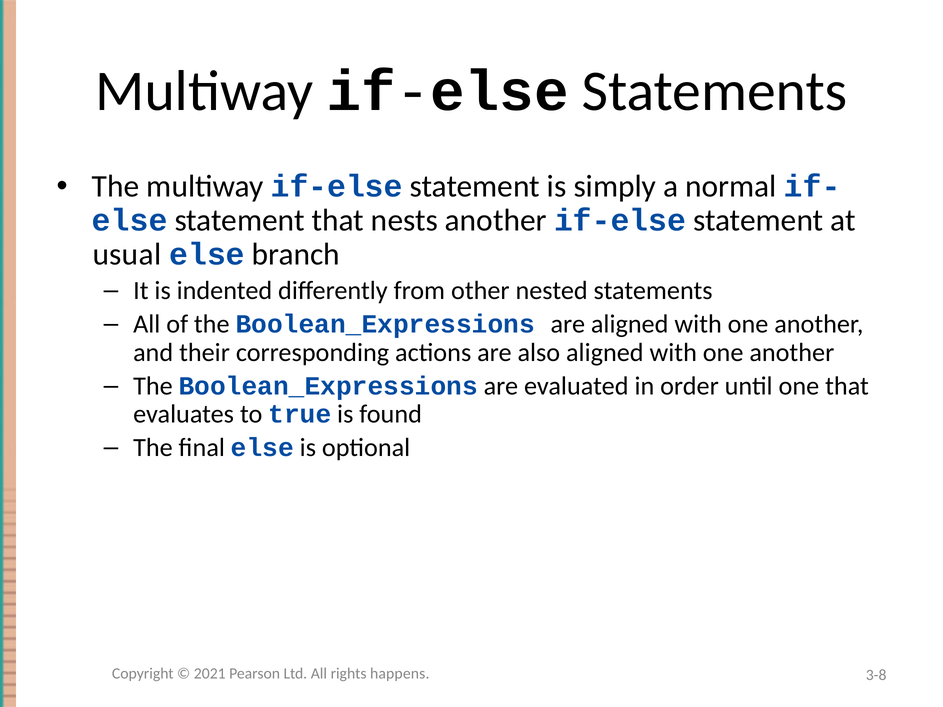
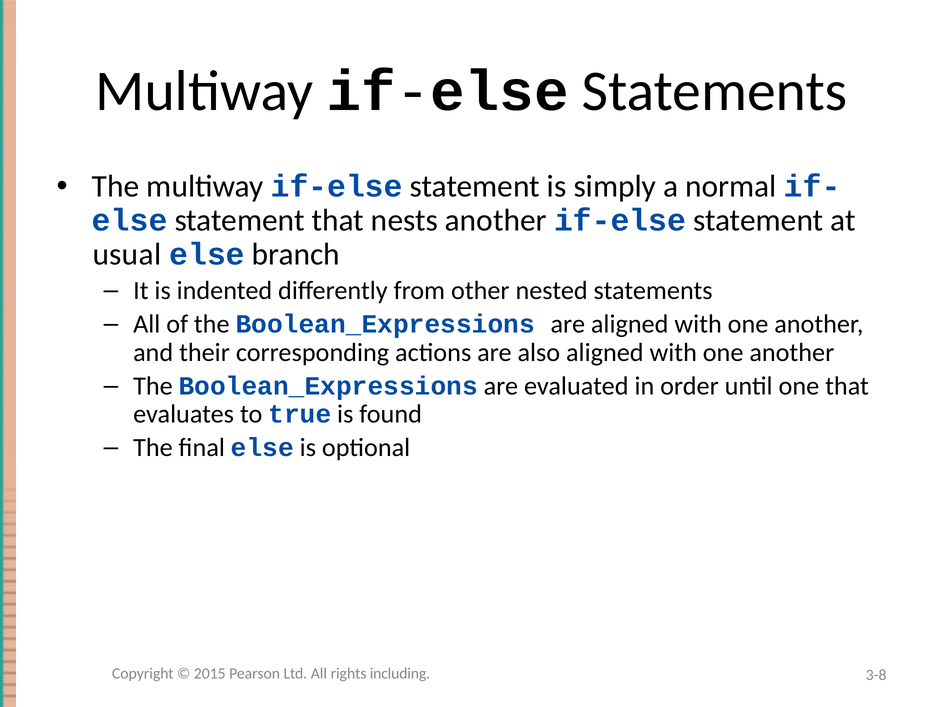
2021: 2021 -> 2015 (210, 674)
happens: happens -> including (400, 674)
